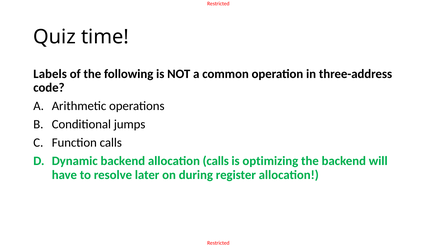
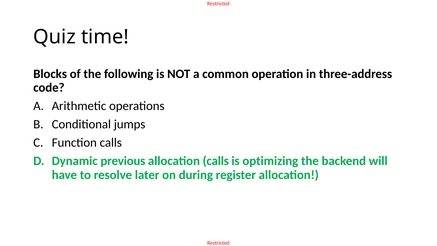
Labels: Labels -> Blocks (50, 74)
Dynamic backend: backend -> previous (123, 161)
